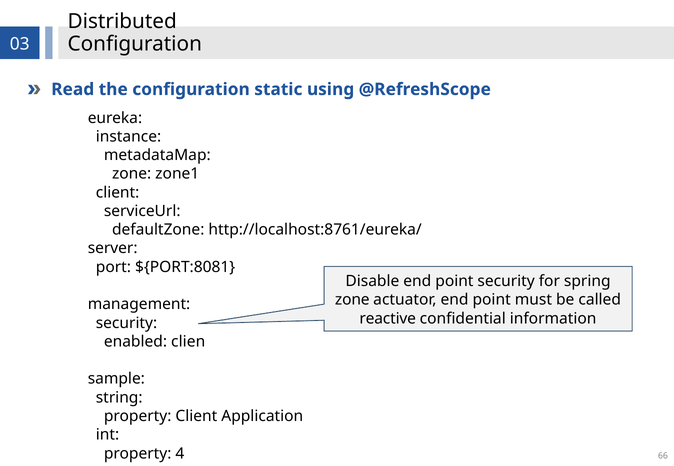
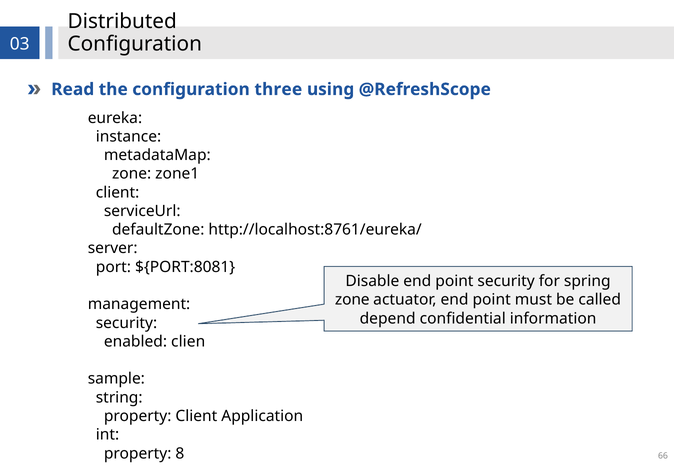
static: static -> three (278, 89)
reactive: reactive -> depend (388, 319)
4: 4 -> 8 (180, 454)
